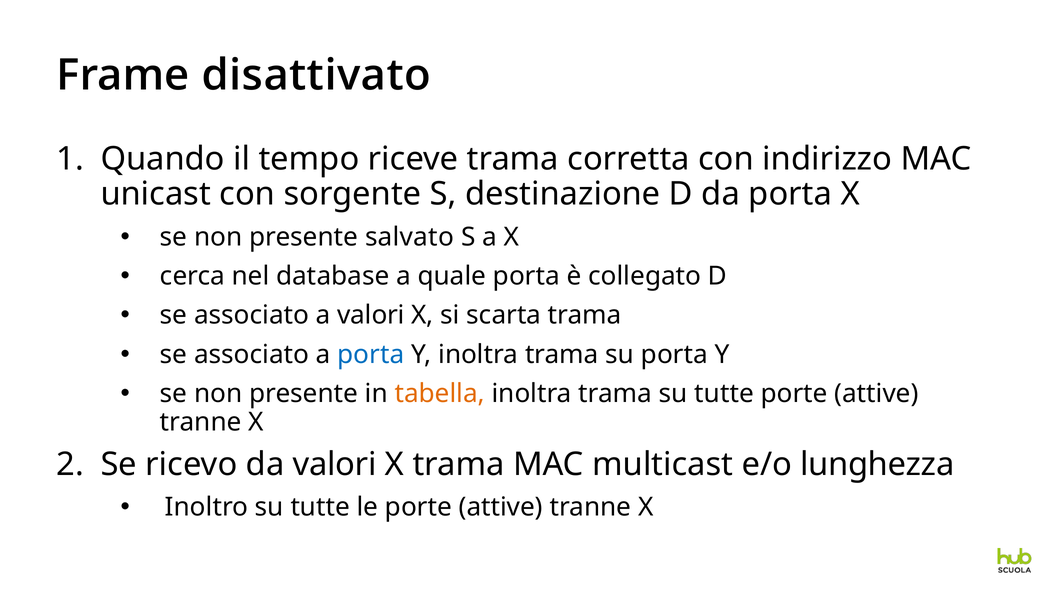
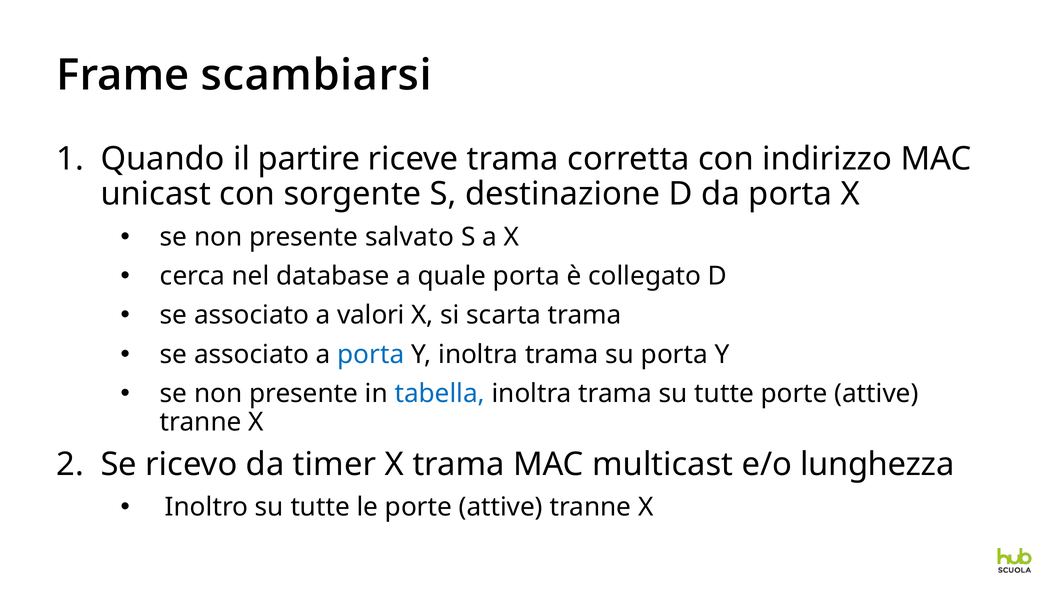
disattivato: disattivato -> scambiarsi (316, 76)
tempo: tempo -> partire (309, 159)
tabella colour: orange -> blue (440, 394)
da valori: valori -> timer (335, 465)
